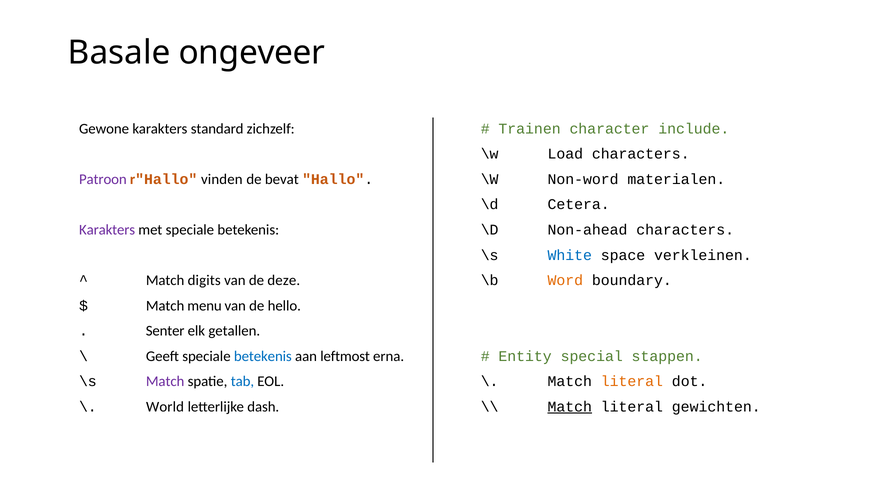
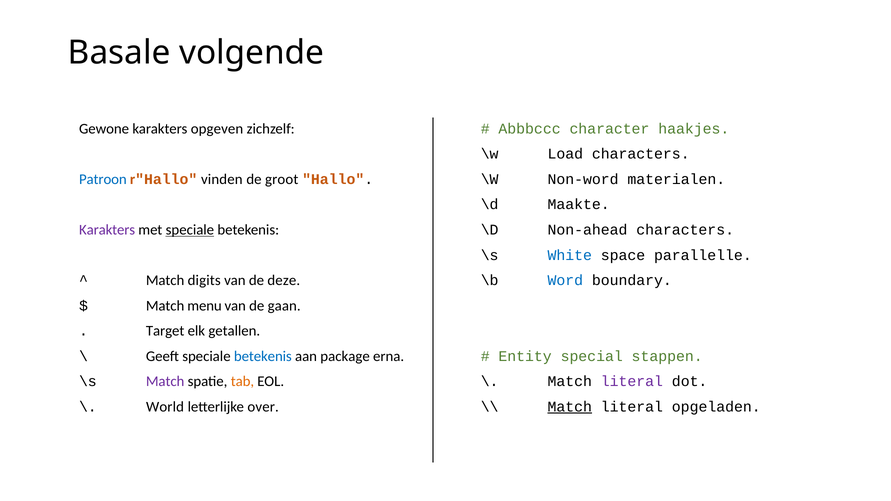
ongeveer: ongeveer -> volgende (252, 53)
standard: standard -> opgeven (217, 129)
Trainen: Trainen -> Abbbccc (530, 129)
include: include -> haakjes (694, 129)
Patroon colour: purple -> blue (103, 179)
bevat: bevat -> groot (282, 179)
Cetera: Cetera -> Maakte (579, 205)
speciale underline: none -> present (190, 230)
verkleinen: verkleinen -> parallelle (703, 255)
Word colour: orange -> blue (565, 281)
hello: hello -> gaan (284, 306)
Senter: Senter -> Target (165, 331)
leftmost: leftmost -> package (345, 356)
tab colour: blue -> orange (242, 382)
literal colour: orange -> purple (632, 382)
dash: dash -> over (263, 407)
gewichten: gewichten -> opgeladen (716, 407)
